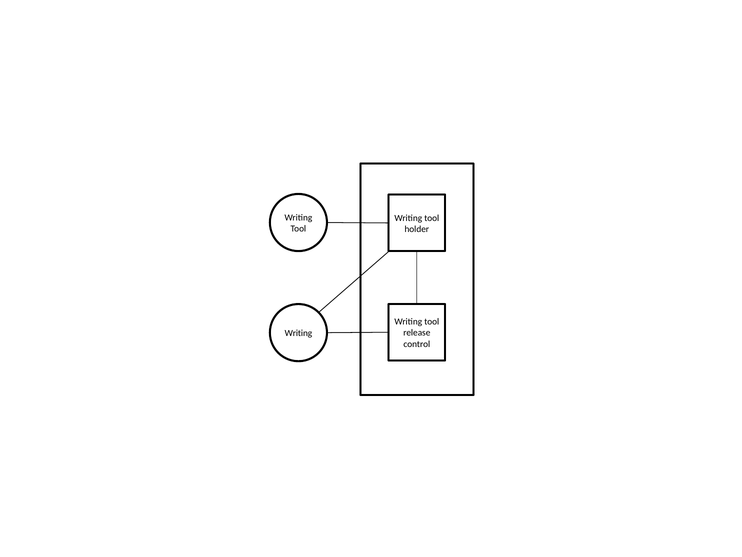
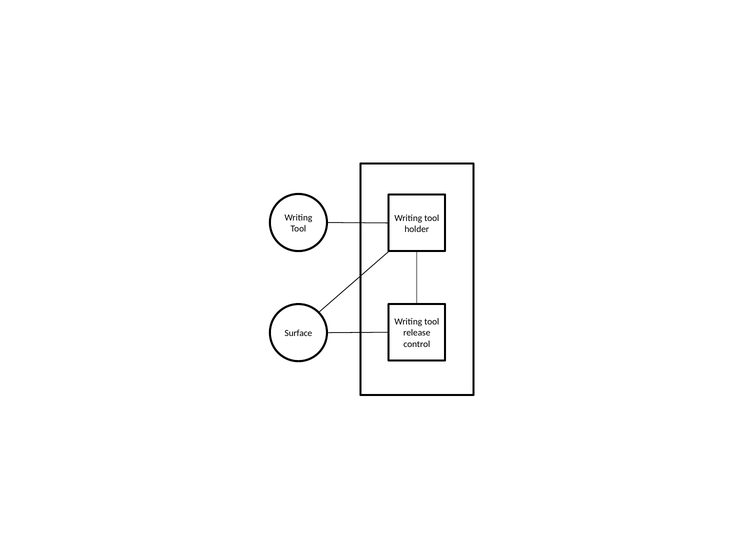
Writing: Writing -> Surface (298, 333)
